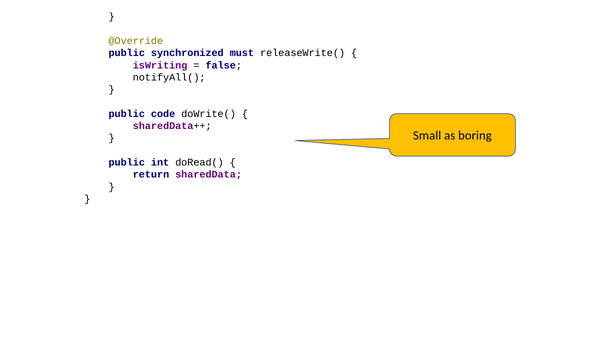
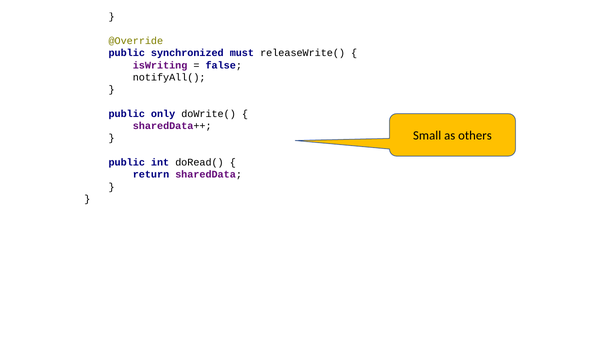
code: code -> only (163, 114)
boring: boring -> others (475, 136)
